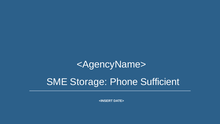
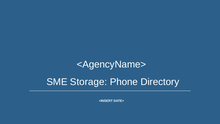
Sufficient: Sufficient -> Directory (160, 82)
